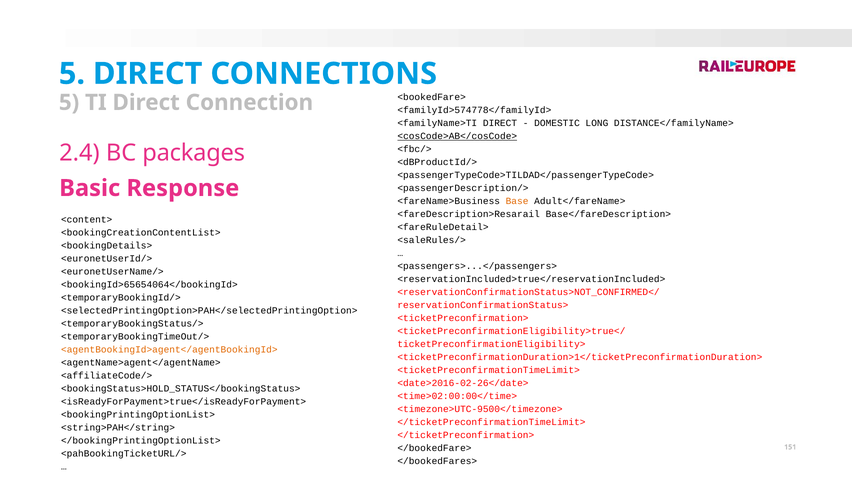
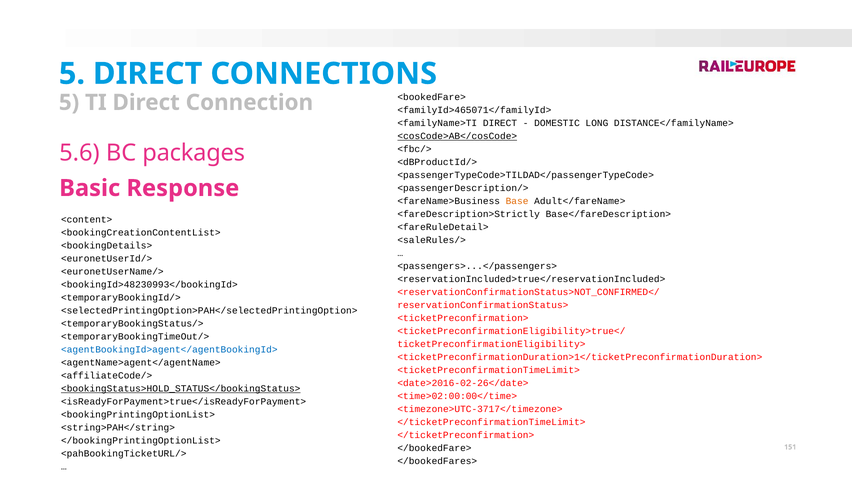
<familyId>574778</familyId>: <familyId>574778</familyId> -> <familyId>465071</familyId> (474, 110)
2.4: 2.4 -> 5.6 (79, 153)
<fareDescription>Resarail: <fareDescription>Resarail -> <fareDescription>Strictly (469, 214)
<bookingId>65654064</bookingId>: <bookingId>65654064</bookingId> -> <bookingId>48230993</bookingId> (149, 285)
<agentBookingId>agent</agentBookingId> colour: orange -> blue (169, 350)
<bookingStatus>HOLD_STATUS</bookingStatus> underline: none -> present (181, 389)
<timezone>UTC-9500</timezone>: <timezone>UTC-9500</timezone> -> <timezone>UTC-3717</timezone> (480, 409)
